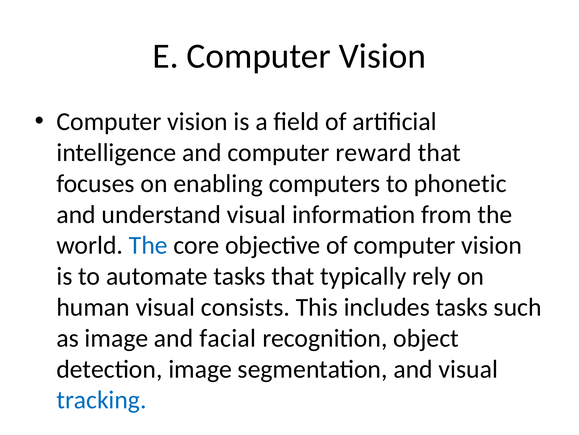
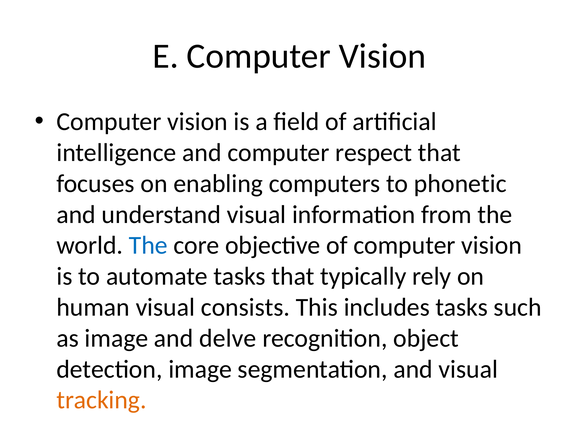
reward: reward -> respect (374, 152)
facial: facial -> delve (228, 338)
tracking colour: blue -> orange (101, 399)
